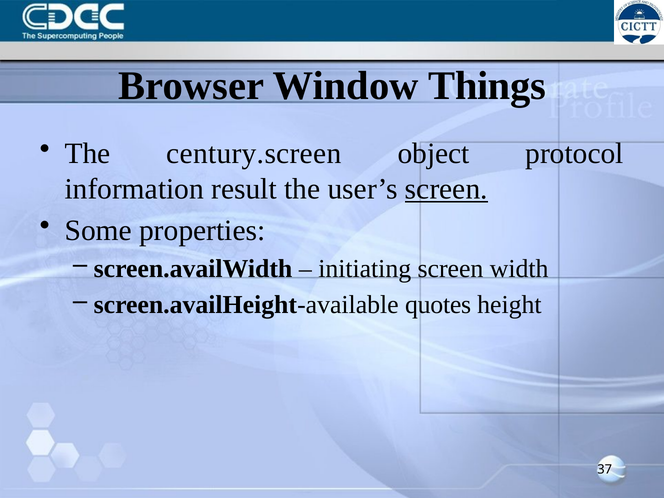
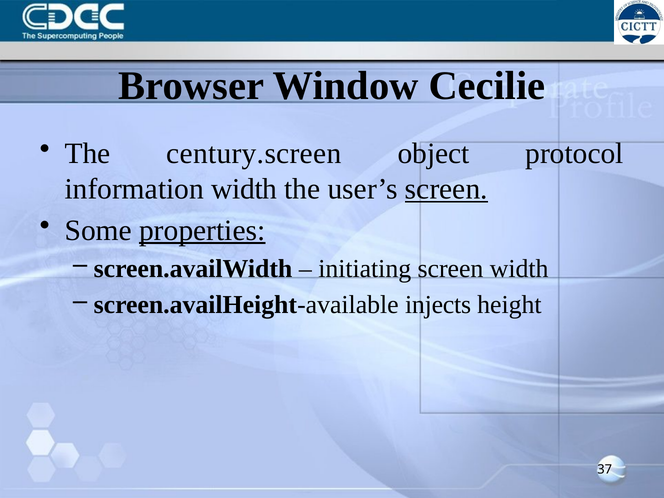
Things: Things -> Cecilie (487, 86)
information result: result -> width (244, 189)
properties underline: none -> present (202, 230)
quotes: quotes -> injects (438, 305)
